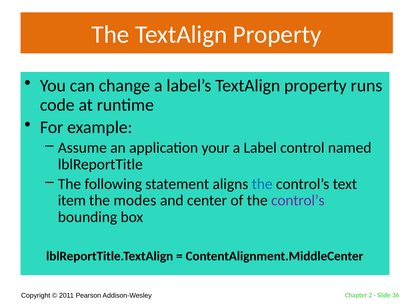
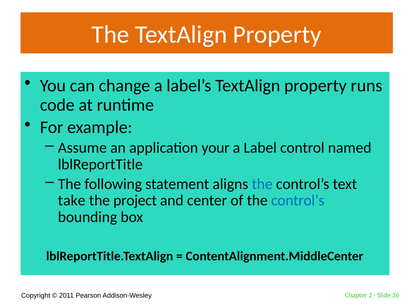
item: item -> take (72, 200)
modes: modes -> project (135, 200)
control’s colour: purple -> blue (298, 200)
